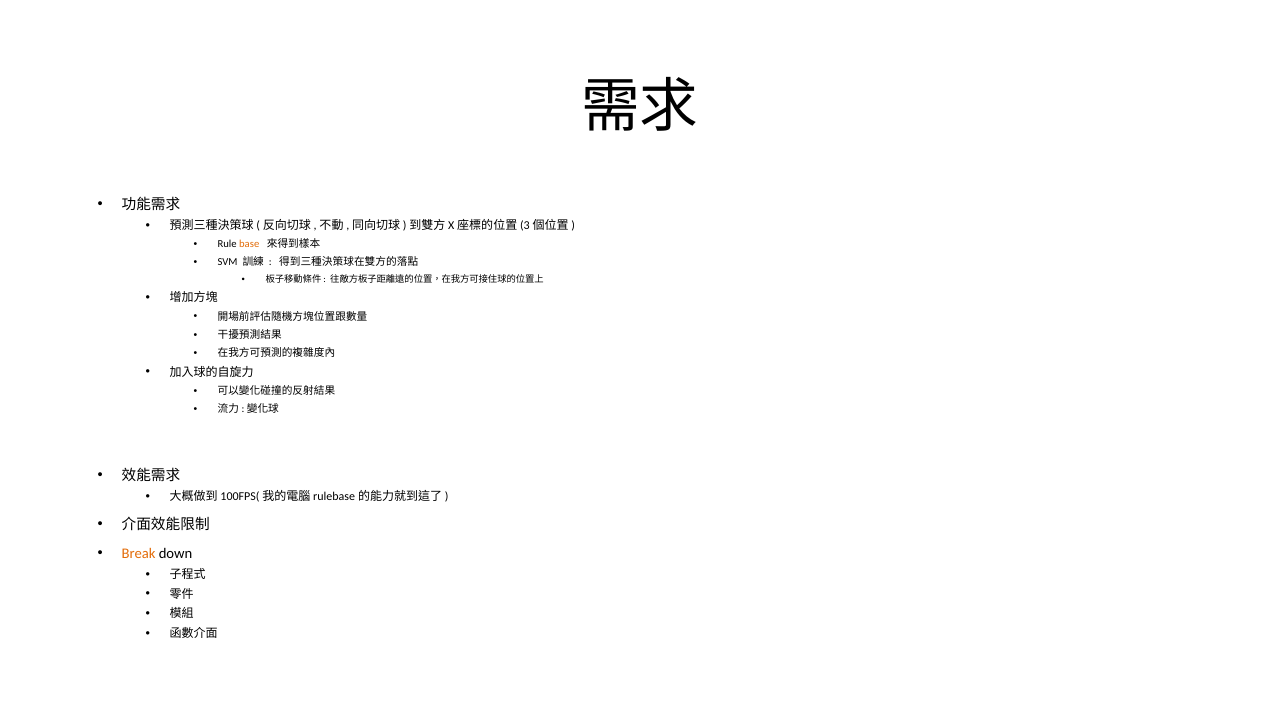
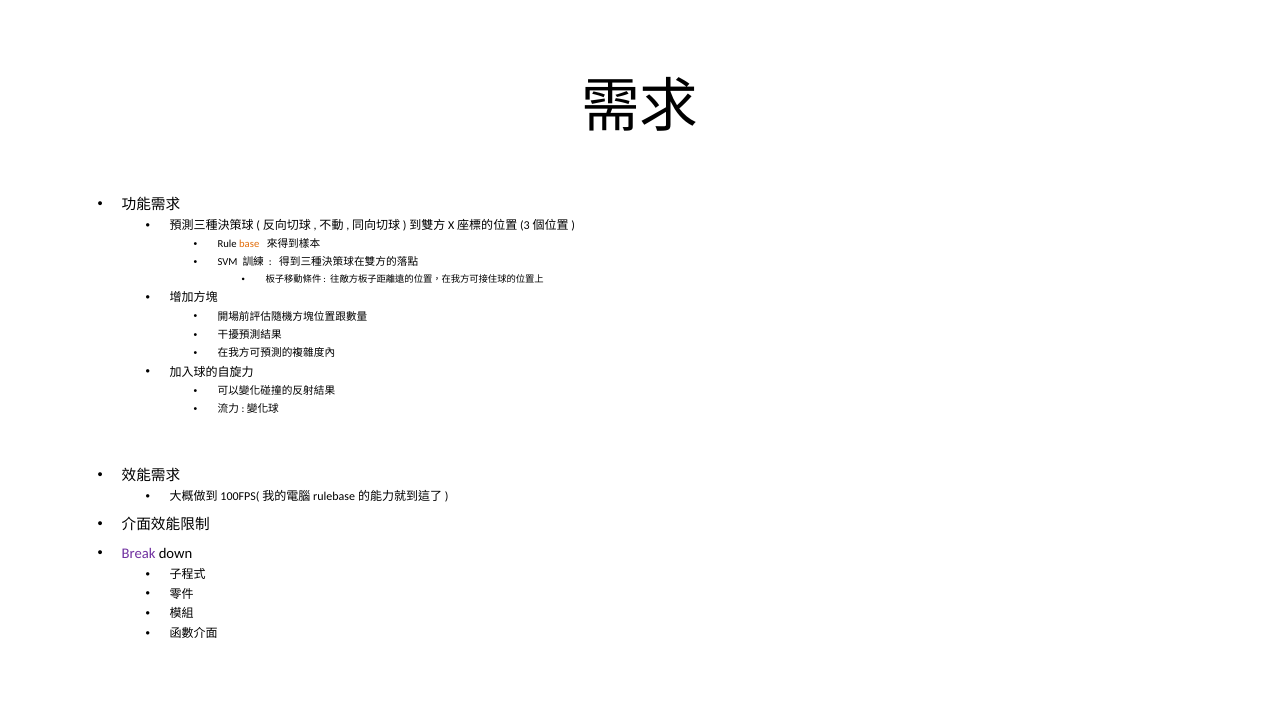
Break colour: orange -> purple (139, 553)
